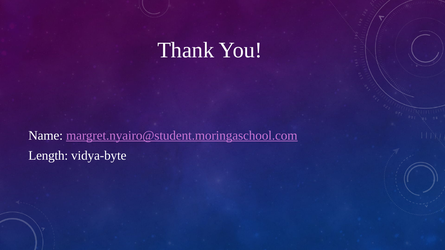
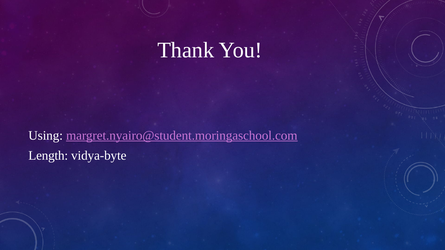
Name: Name -> Using (46, 136)
